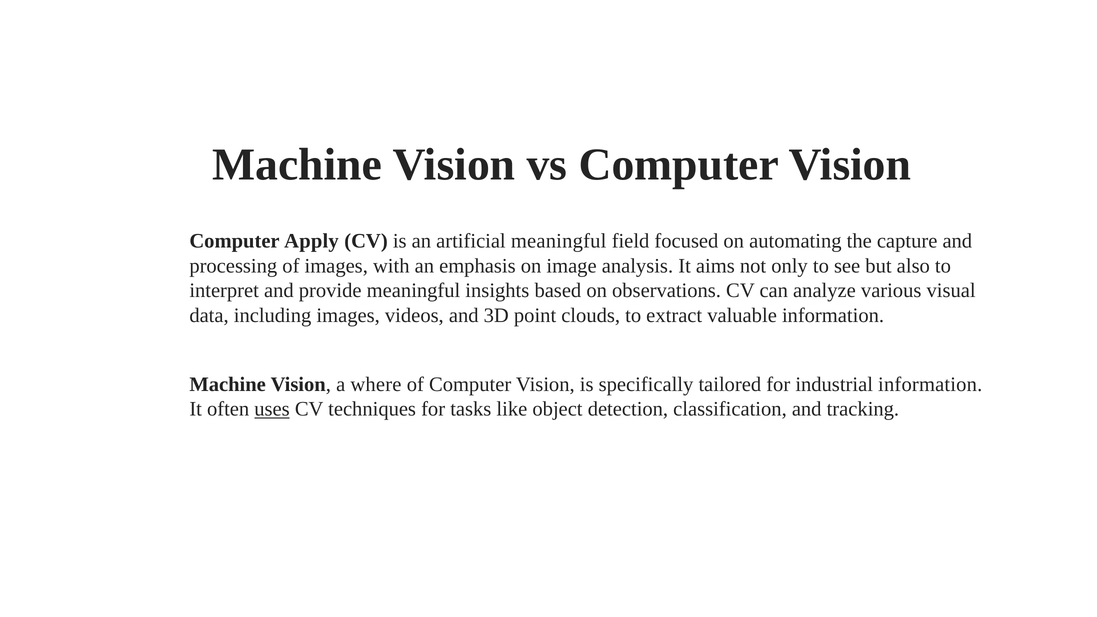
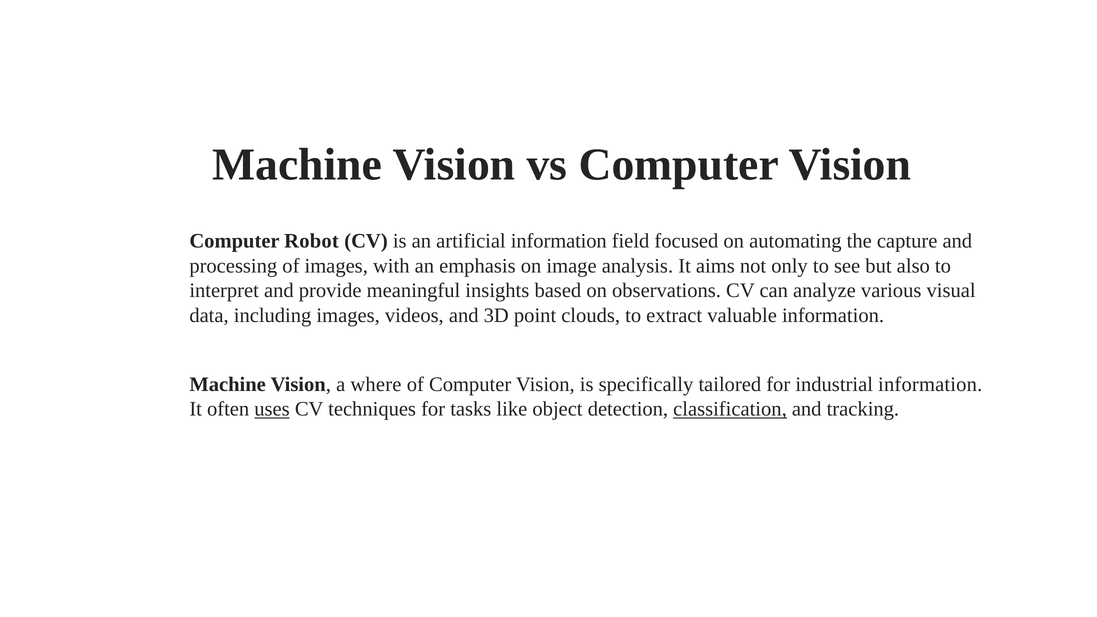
Apply: Apply -> Robot (311, 241)
artificial meaningful: meaningful -> information (559, 241)
classification underline: none -> present (730, 409)
